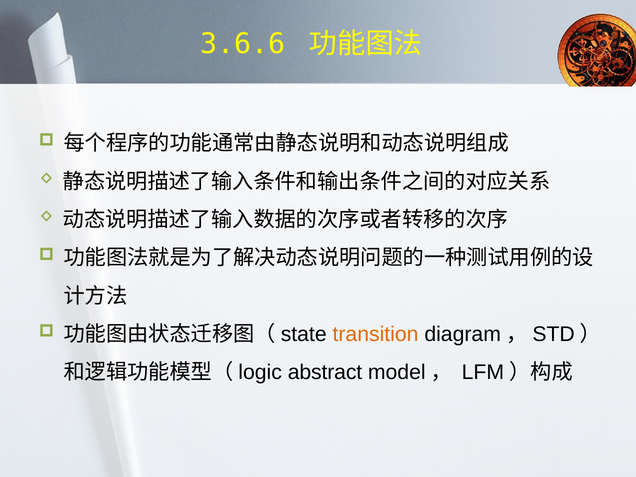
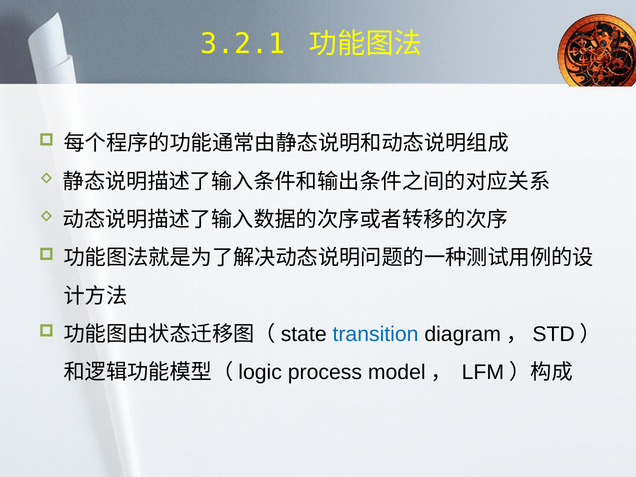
3.6.6: 3.6.6 -> 3.2.1 (243, 44)
transition colour: orange -> blue (376, 334)
abstract: abstract -> process (325, 372)
